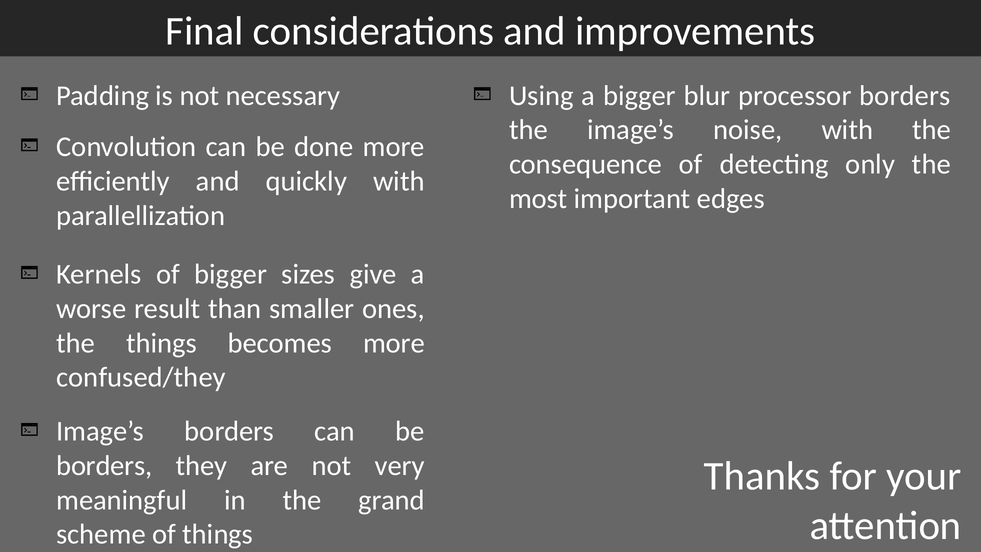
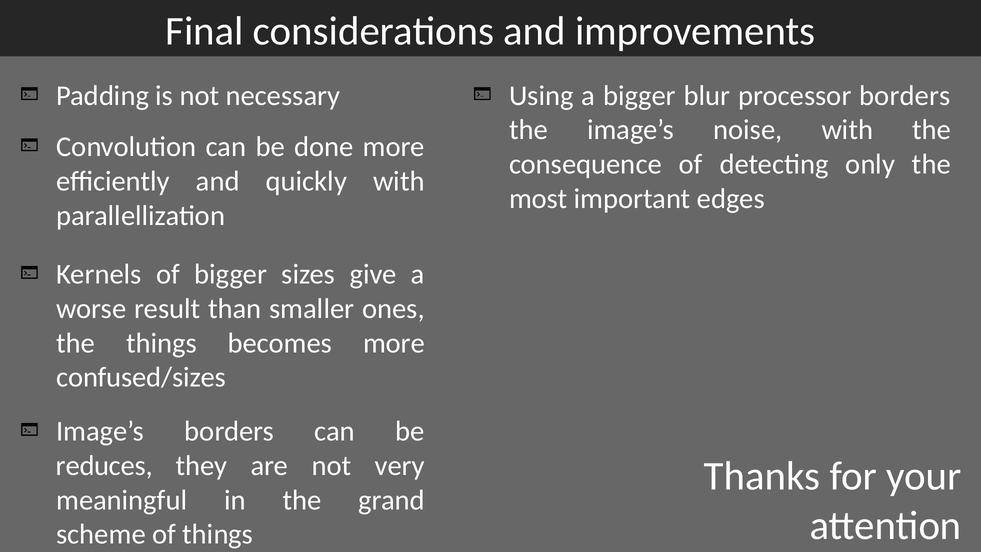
confused/they: confused/they -> confused/sizes (141, 377)
borders: borders -> reduces (104, 466)
